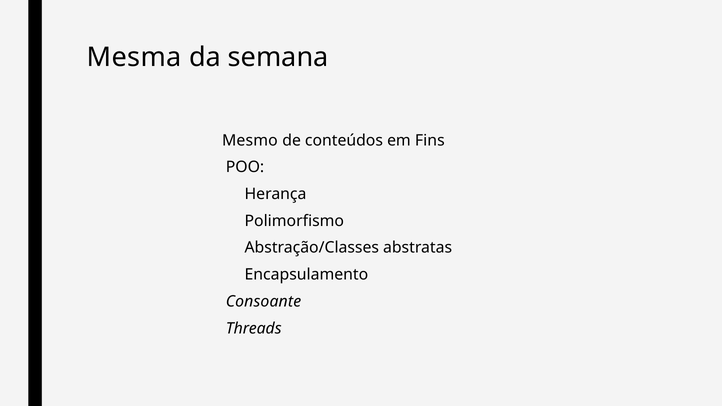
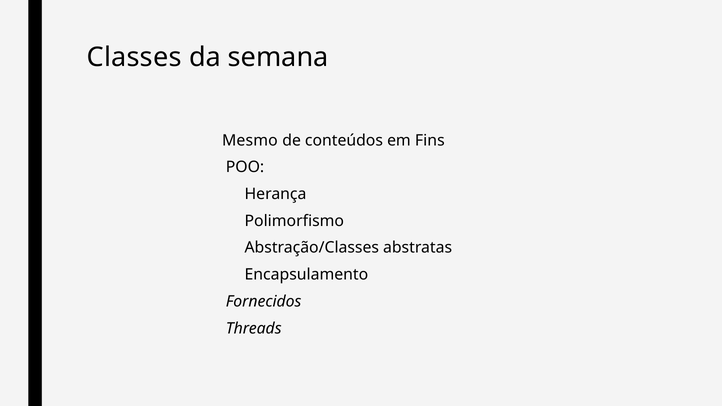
Mesma: Mesma -> Classes (134, 58)
Consoante: Consoante -> Fornecidos (264, 302)
